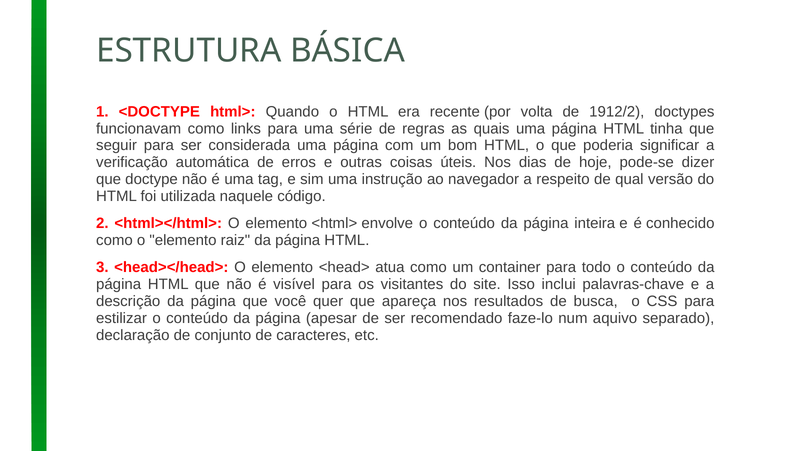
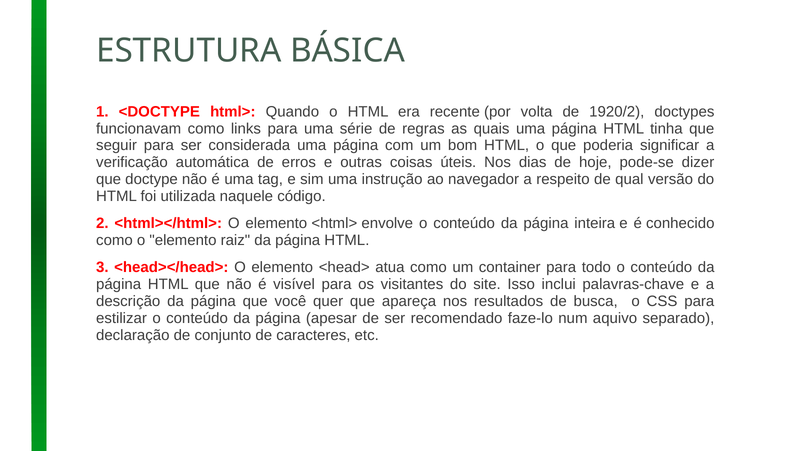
1912/2: 1912/2 -> 1920/2 (617, 111)
